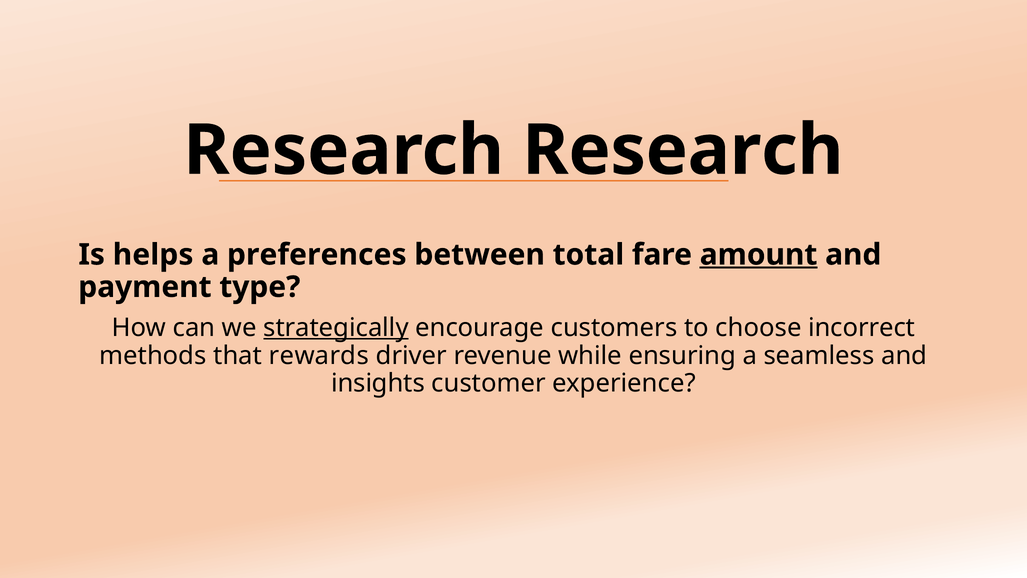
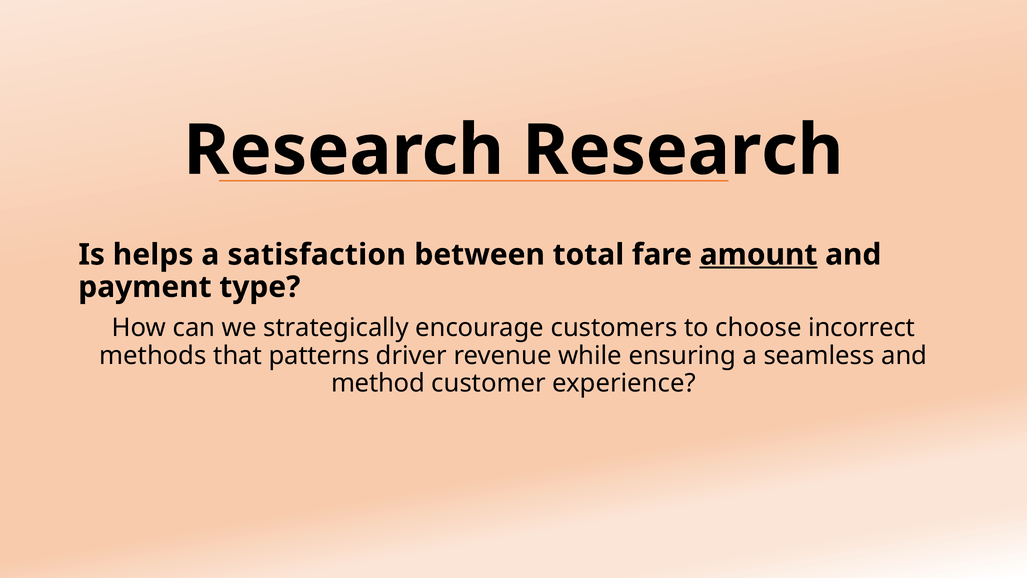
preferences: preferences -> satisfaction (317, 255)
strategically underline: present -> none (336, 328)
rewards: rewards -> patterns (319, 355)
insights: insights -> method (378, 383)
